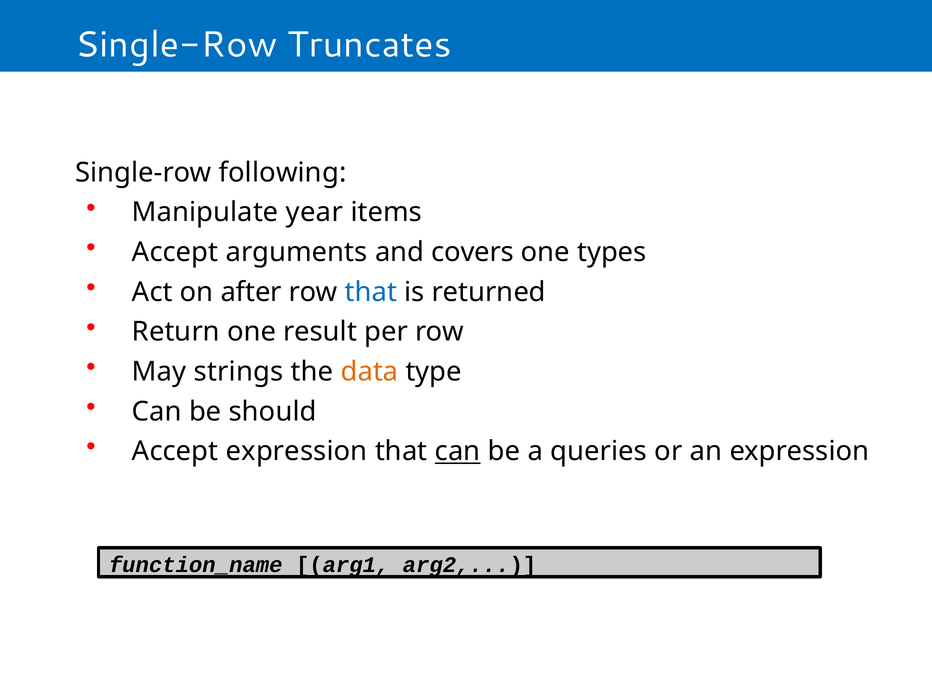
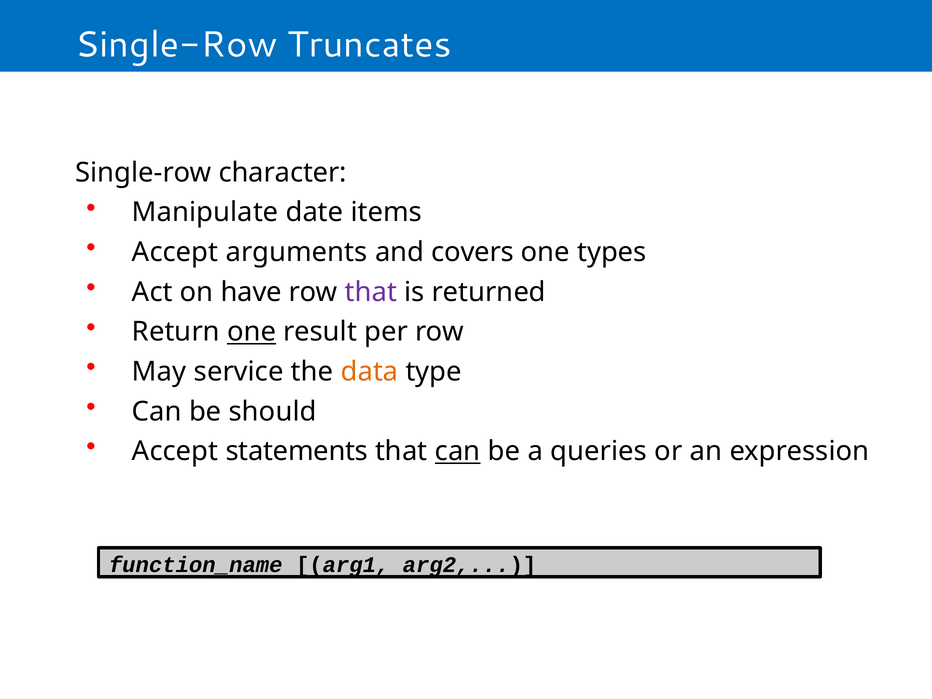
following: following -> character (283, 173)
year: year -> date (315, 212)
after: after -> have (251, 292)
that colour: blue -> purple (371, 292)
one underline: none -> present (252, 332)
strings: strings -> service (239, 372)
Accept expression: expression -> statements (297, 451)
